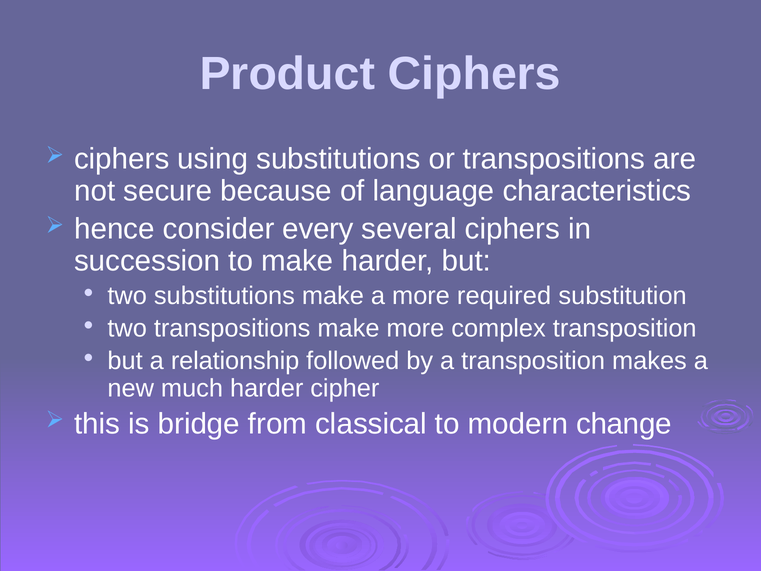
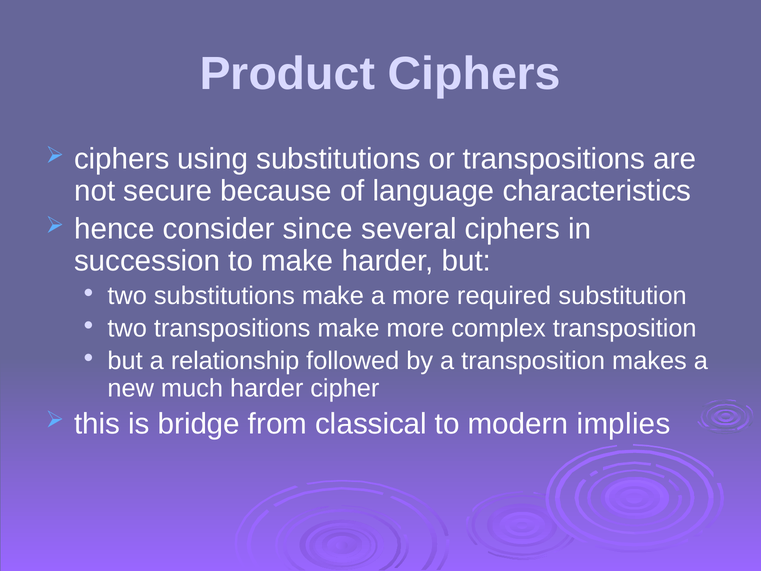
every: every -> since (318, 229)
change: change -> implies (624, 424)
